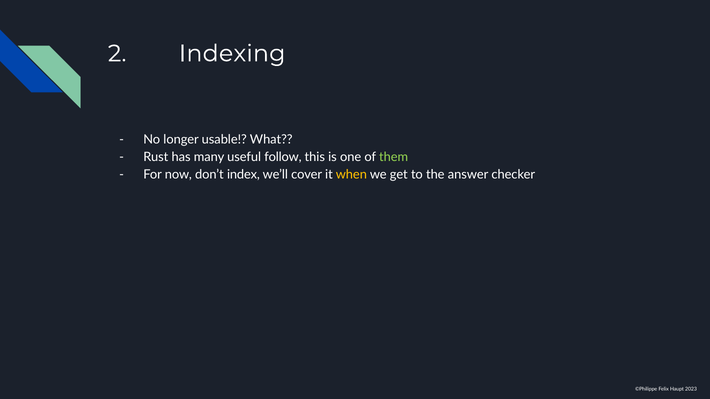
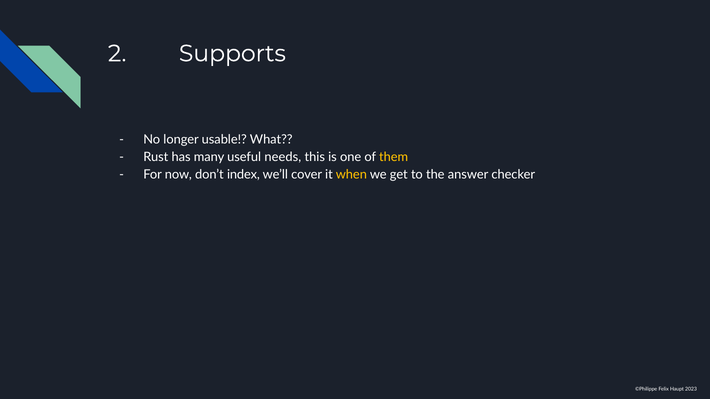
Indexing: Indexing -> Supports (232, 54)
follow: follow -> needs (283, 157)
them colour: light green -> yellow (394, 157)
